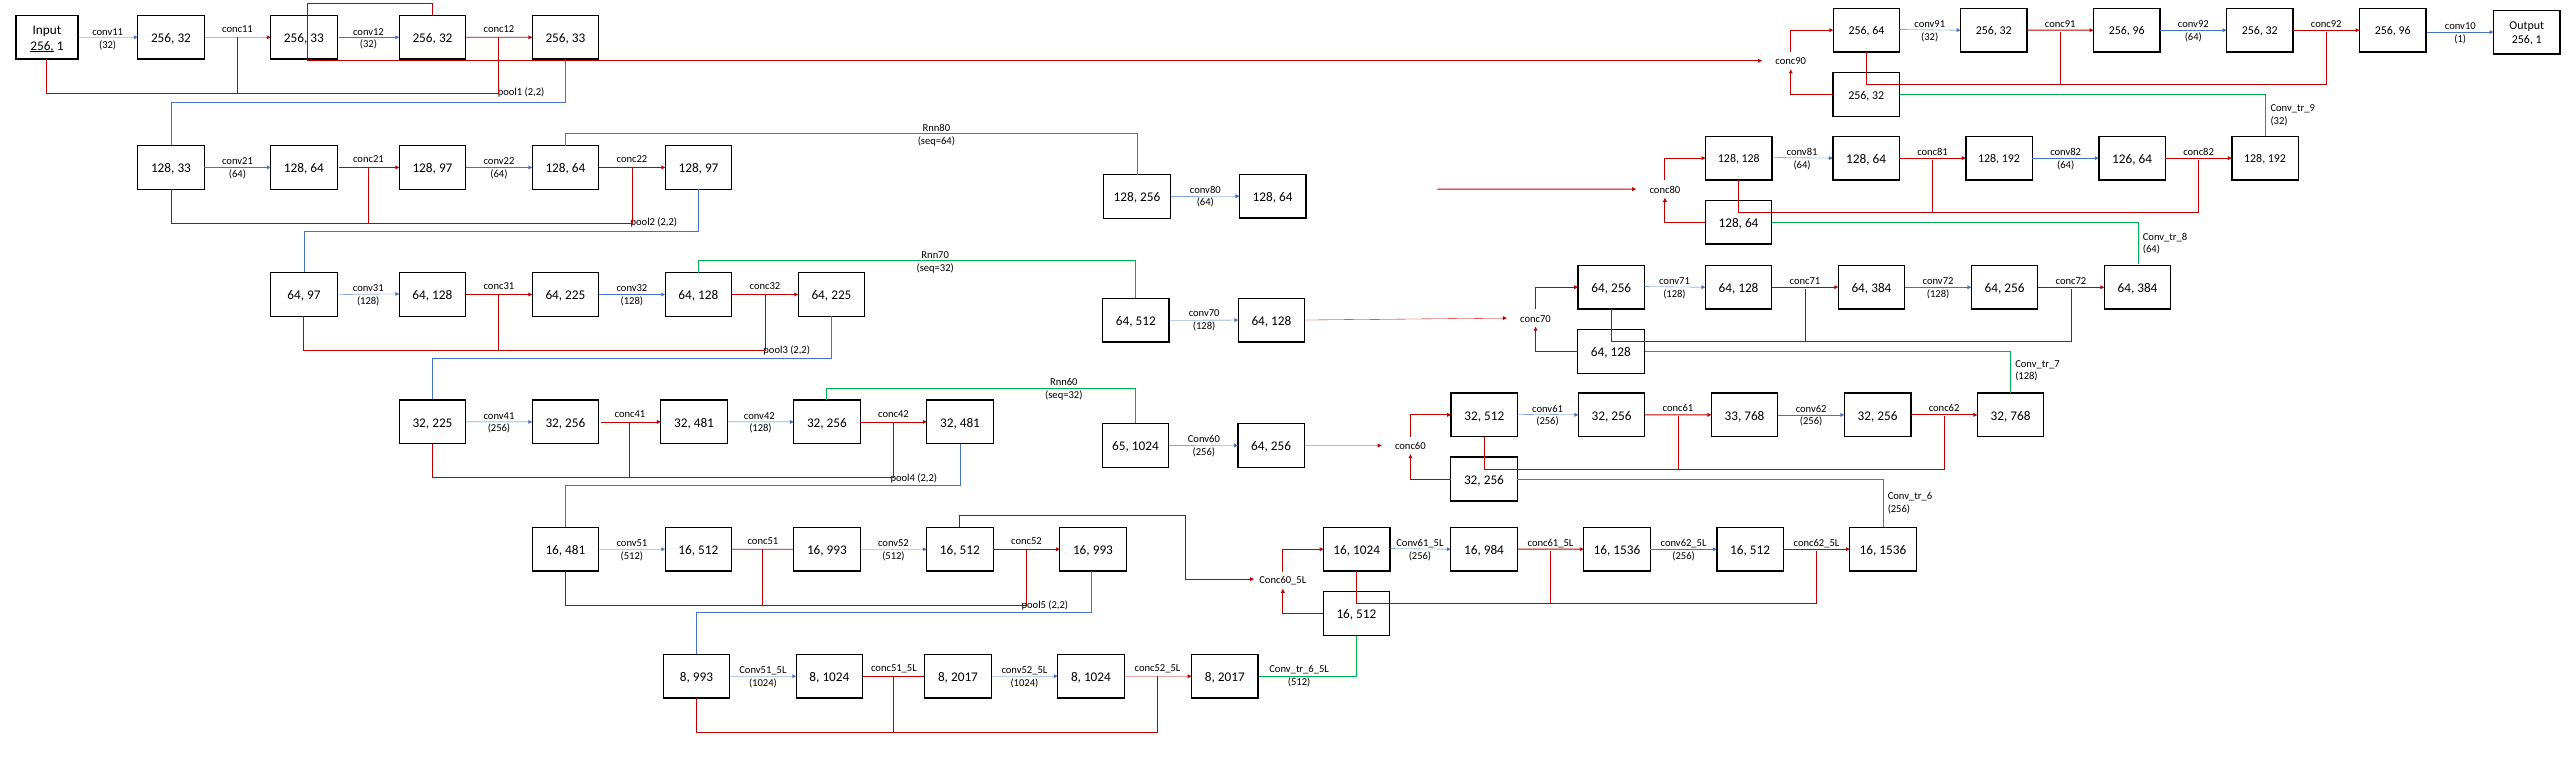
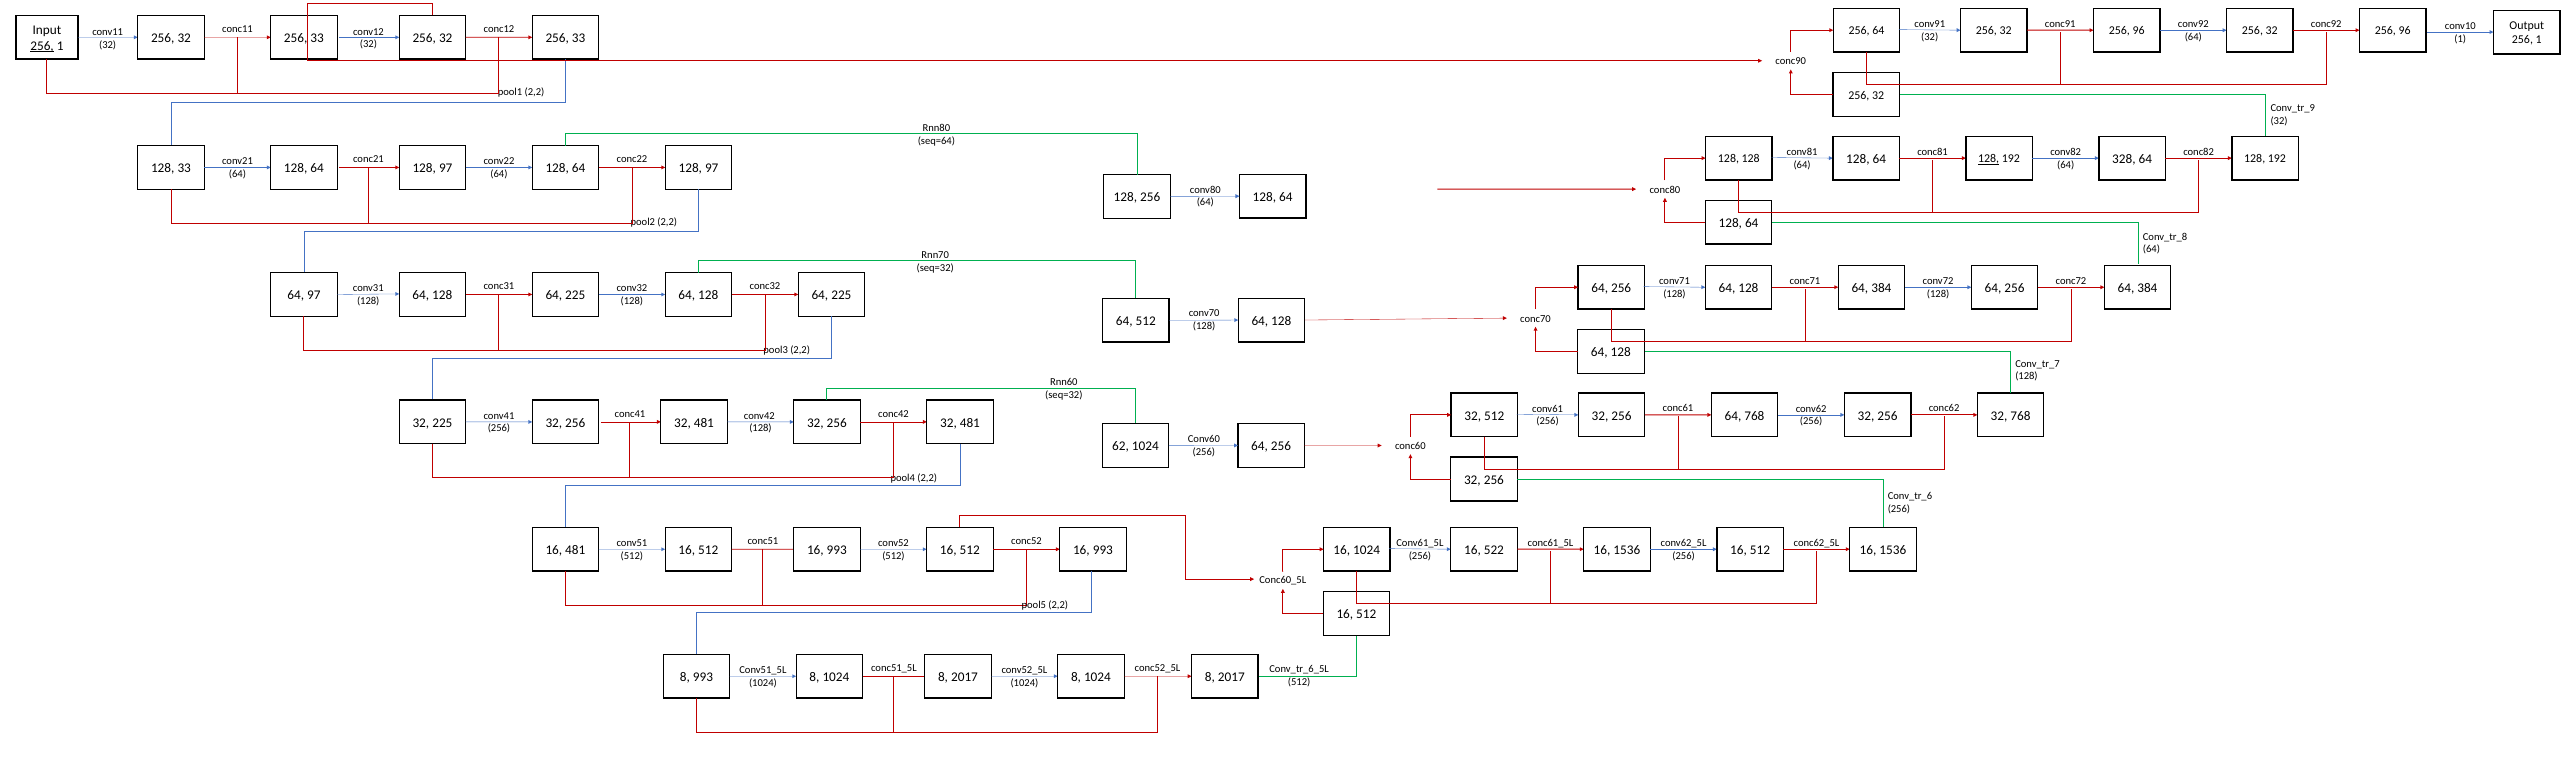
128 underline: none -> present (1989, 159)
126: 126 -> 328 (2124, 159)
33: 33 -> 64 (1733, 416)
65: 65 -> 62 (1121, 447)
984: 984 -> 522 (1494, 550)
